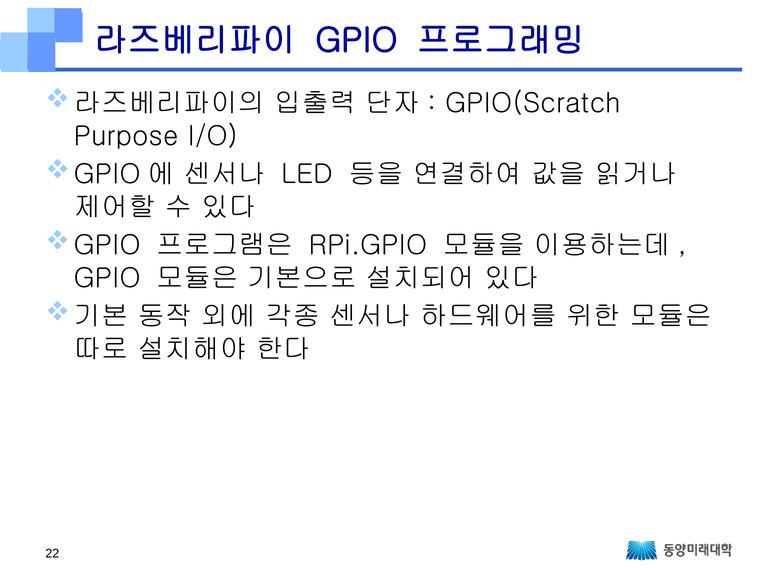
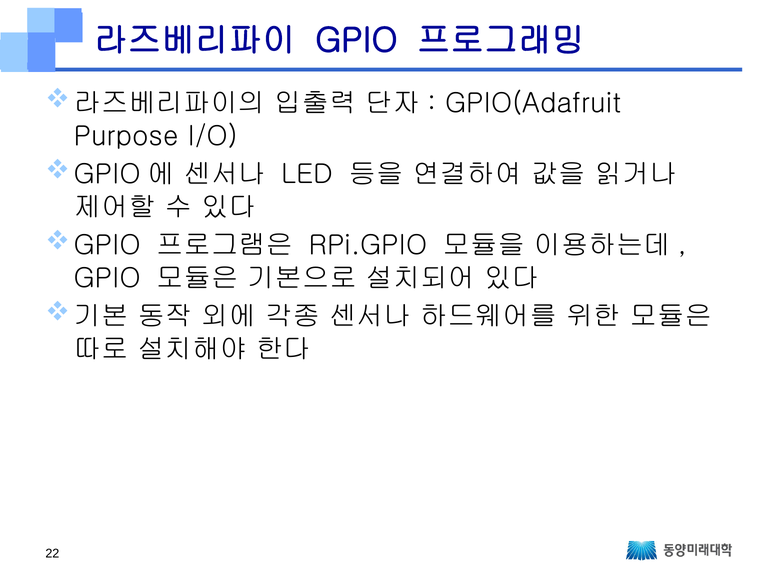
GPIO(Scratch: GPIO(Scratch -> GPIO(Adafruit (533, 103)
